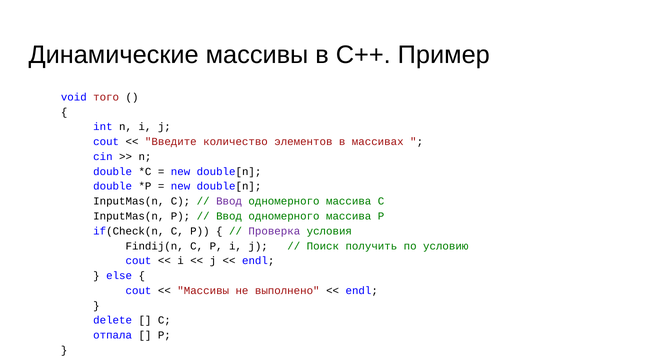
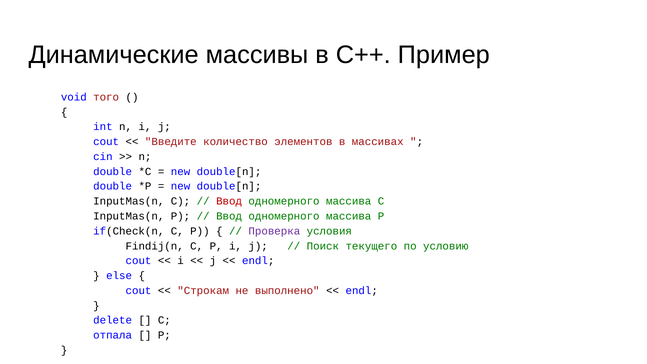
Ввод colour: purple -> red (229, 201)
получить: получить -> текущего (371, 246)
Массивы: Массивы -> Строкам (203, 291)
